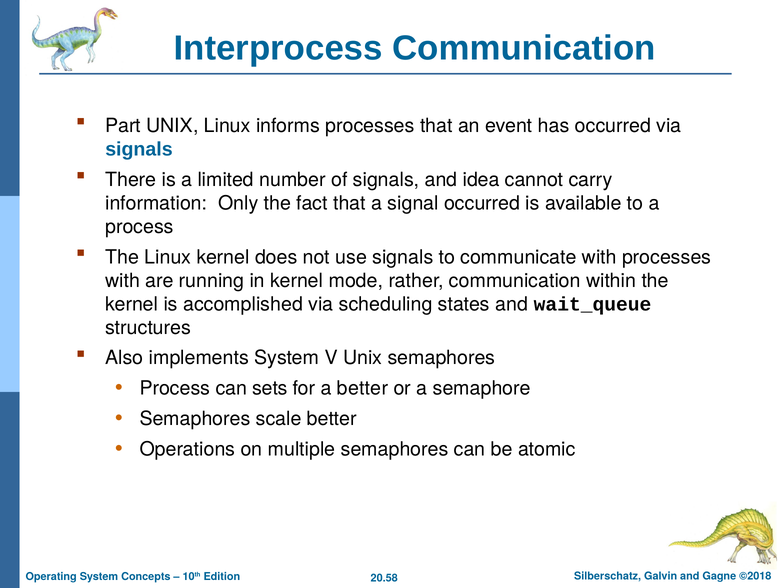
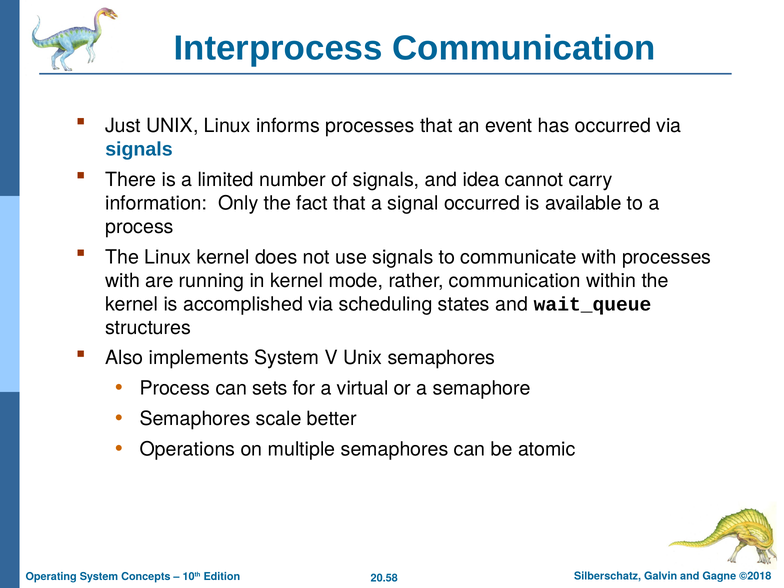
Part: Part -> Just (123, 126)
a better: better -> virtual (363, 388)
